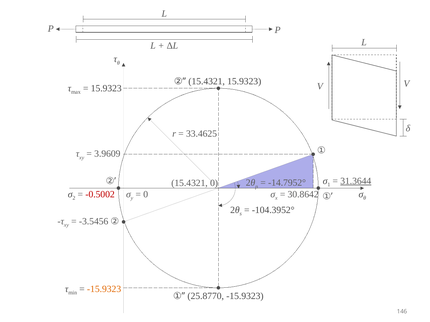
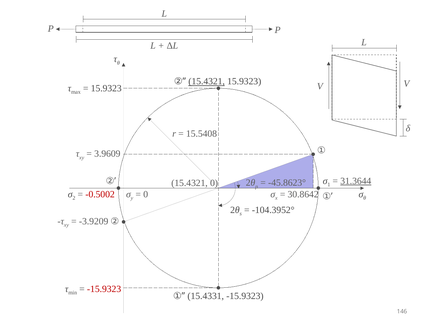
15.4321 underline: none -> present (207, 82)
33.4625: 33.4625 -> 15.5408 (202, 134)
-14.7952°: -14.7952° -> -45.8623° (287, 183)
-3.5456: -3.5456 -> -3.9209 (94, 222)
-15.9323 colour: orange -> red (104, 290)
25.8770: 25.8770 -> 15.4331 (206, 296)
